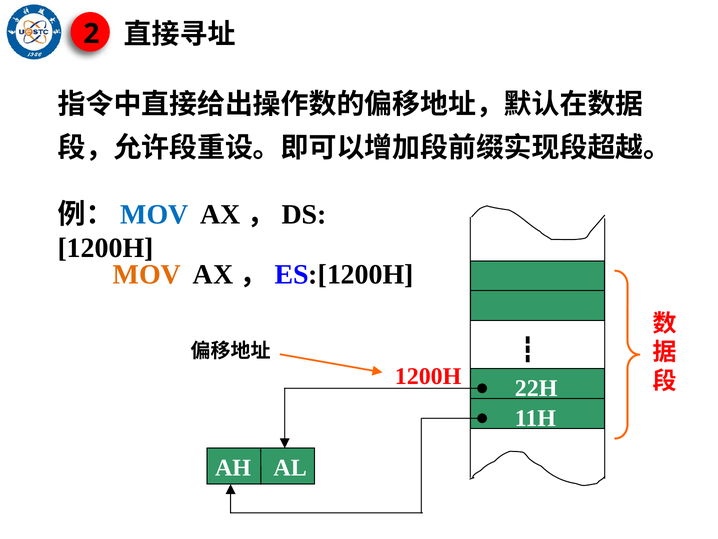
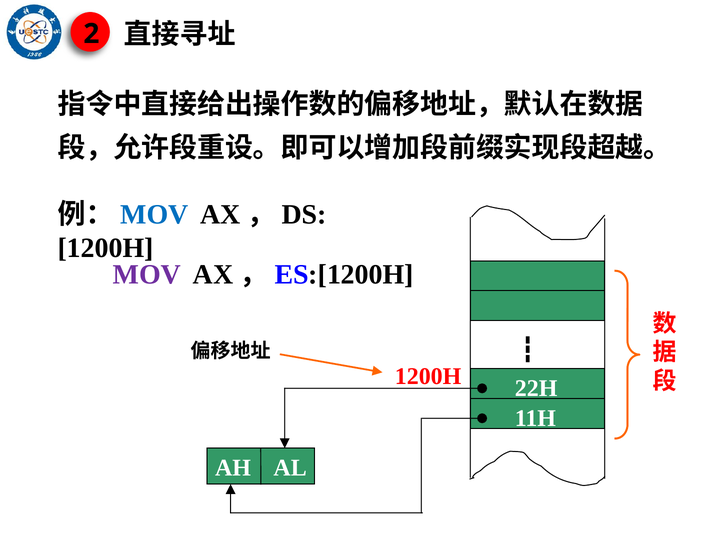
MOV colour: orange -> purple (147, 274)
